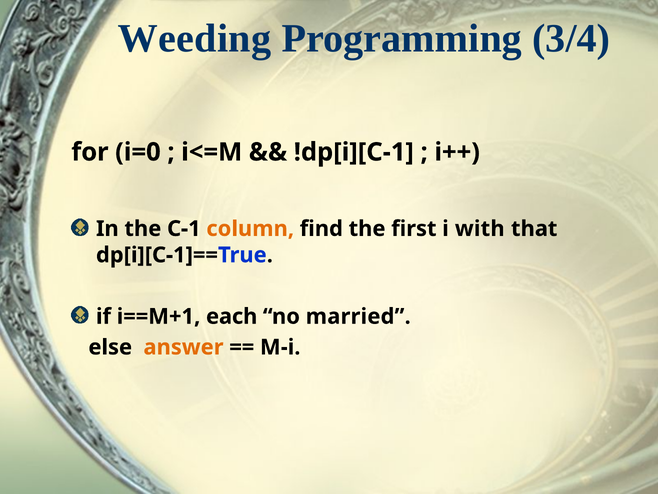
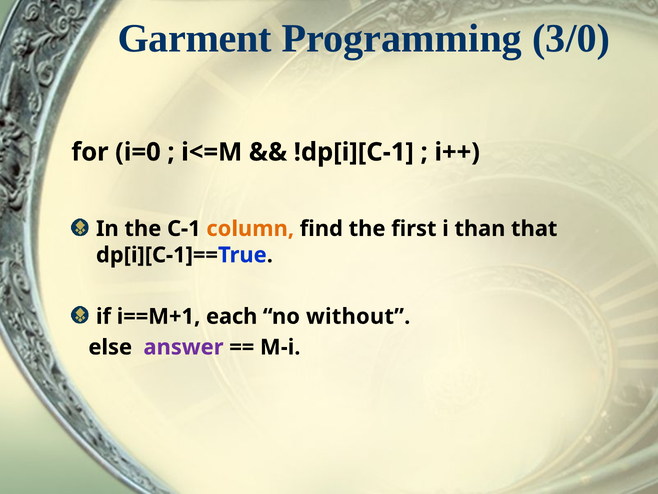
Weeding: Weeding -> Garment (195, 38)
3/4: 3/4 -> 3/0 (571, 38)
with: with -> than (480, 228)
married: married -> without (358, 316)
answer colour: orange -> purple (183, 347)
